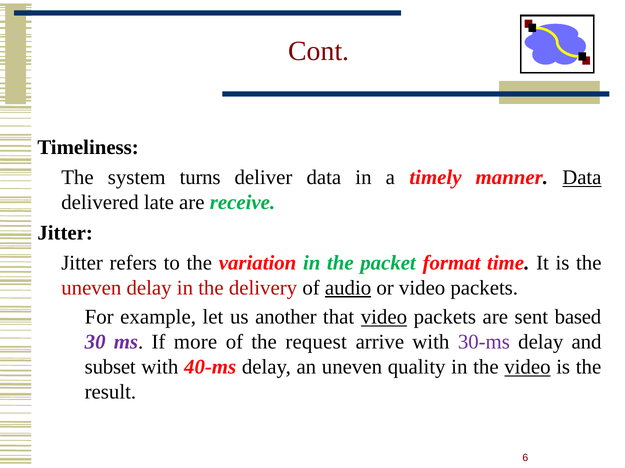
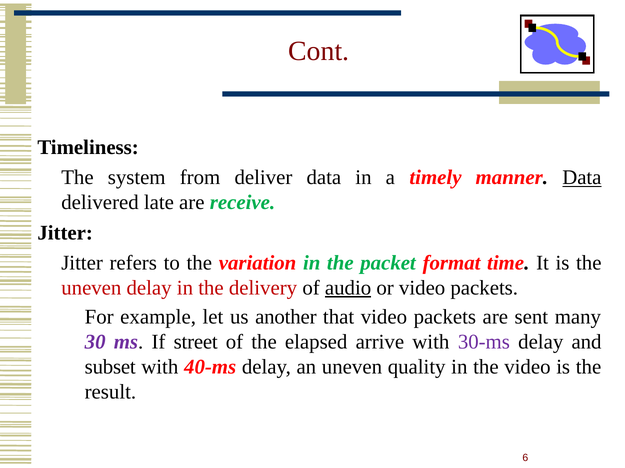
turns: turns -> from (200, 178)
video underline: present -> none (384, 318)
based: based -> many (578, 318)
more: more -> street (196, 343)
request: request -> elapsed (316, 343)
video underline: present -> none (527, 368)
